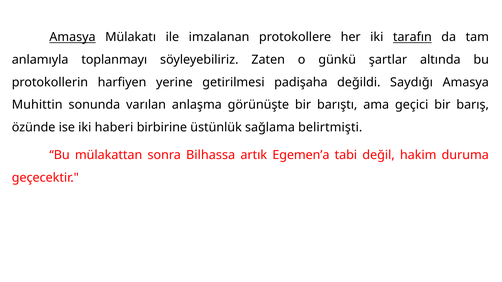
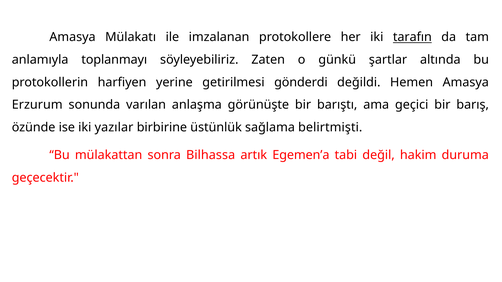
Amasya underline: present -> none (73, 37)
padişaha: padişaha -> gönderdi (301, 82)
Saydığı: Saydığı -> Hemen (412, 82)
Muhittin: Muhittin -> Erzurum (37, 105)
haberi: haberi -> yazılar (114, 128)
